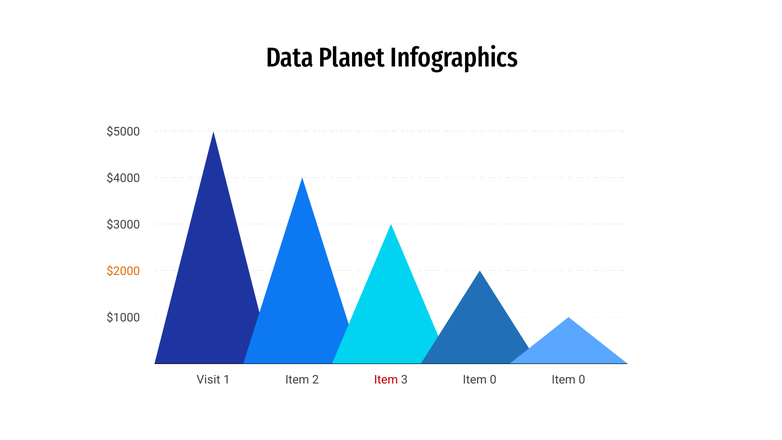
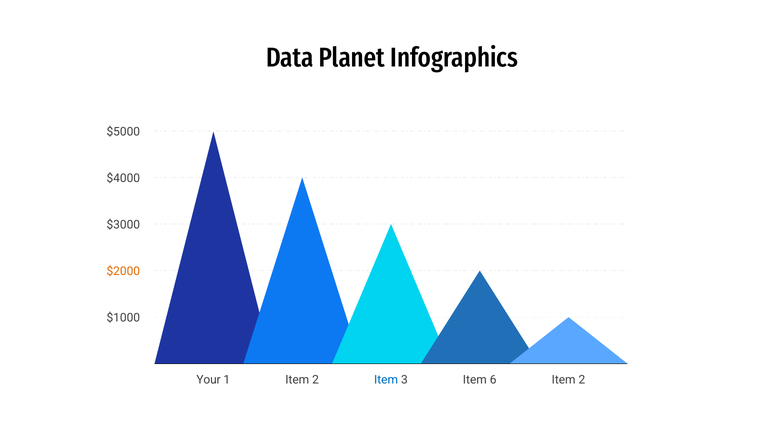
Visit: Visit -> Your (209, 380)
Item colour: red -> blue (386, 380)
3 Item 0: 0 -> 6 (493, 380)
0: 0 -> 2 (582, 380)
